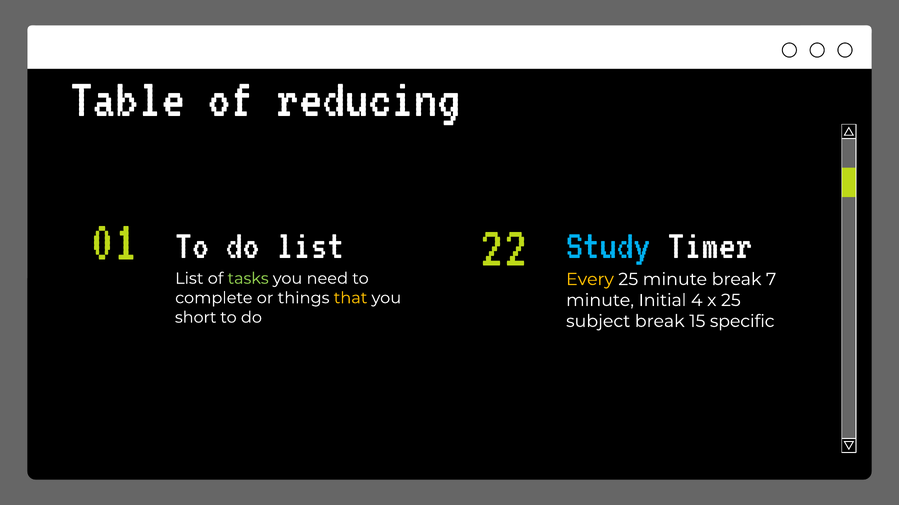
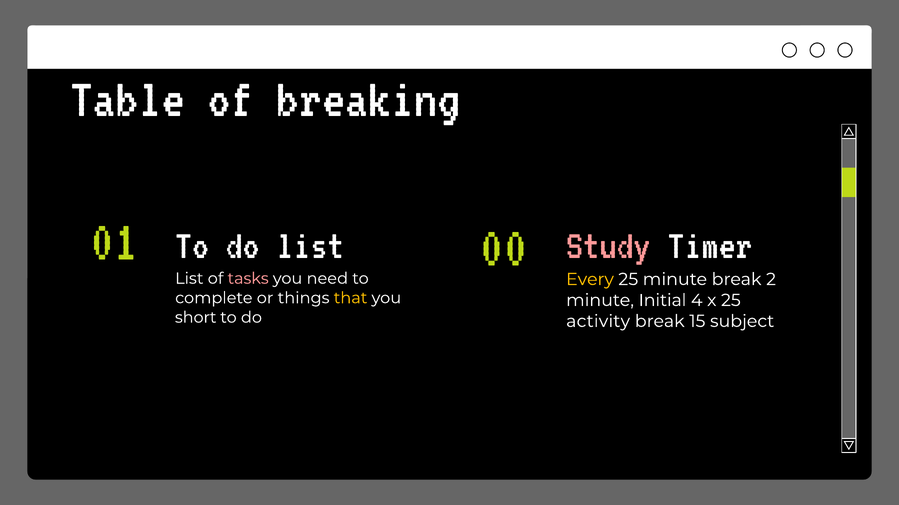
reducing: reducing -> breaking (368, 97)
22: 22 -> 00 (504, 246)
Study colour: light blue -> pink (608, 245)
tasks colour: light green -> pink (248, 279)
7: 7 -> 2 (771, 280)
subject: subject -> activity (598, 322)
specific: specific -> subject (742, 322)
